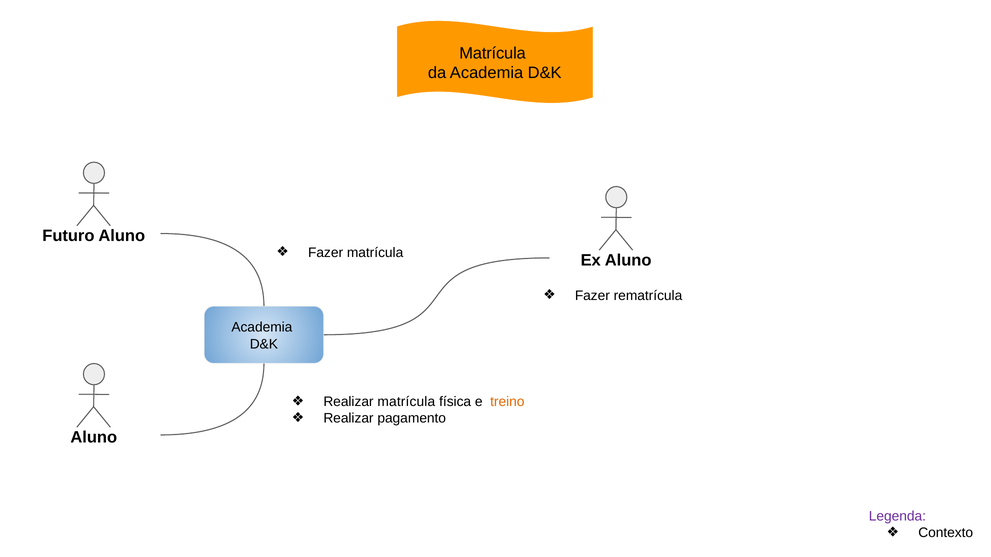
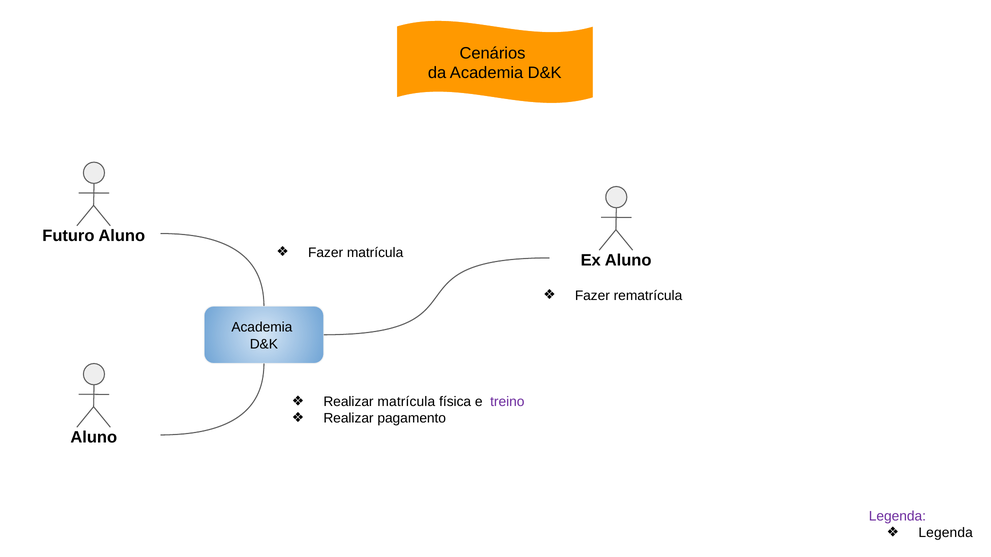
Matrícula: Matrícula -> Cenários (492, 53)
treino colour: orange -> purple (507, 402)
Contexto: Contexto -> Legenda (946, 533)
